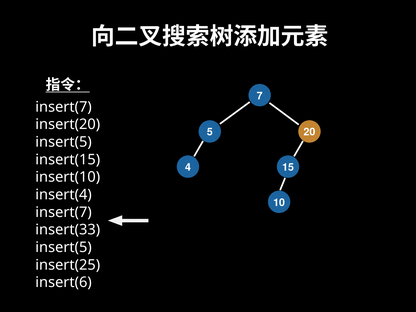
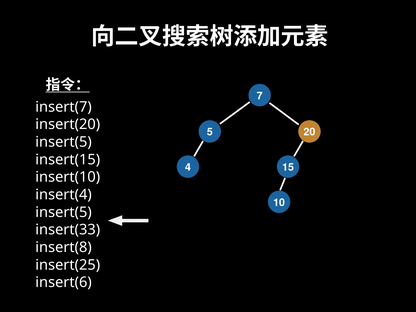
insert(7: insert(7 -> insert(5 (64, 212)
insert(5: insert(5 -> insert(8 (64, 247)
